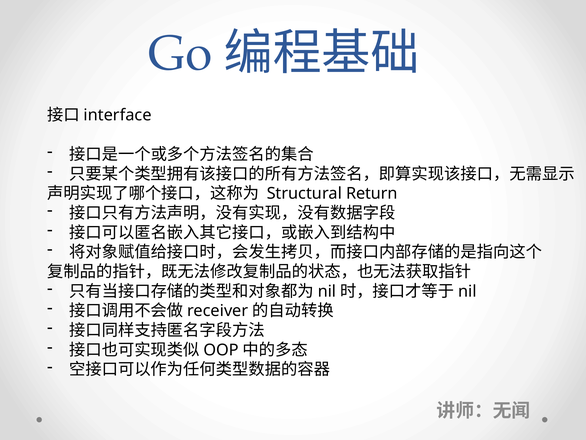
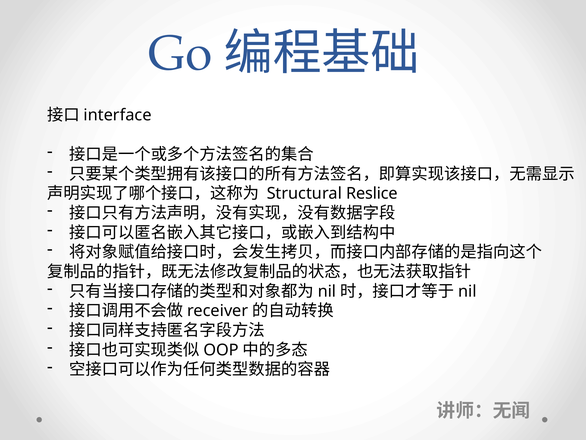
Return: Return -> Reslice (372, 193)
